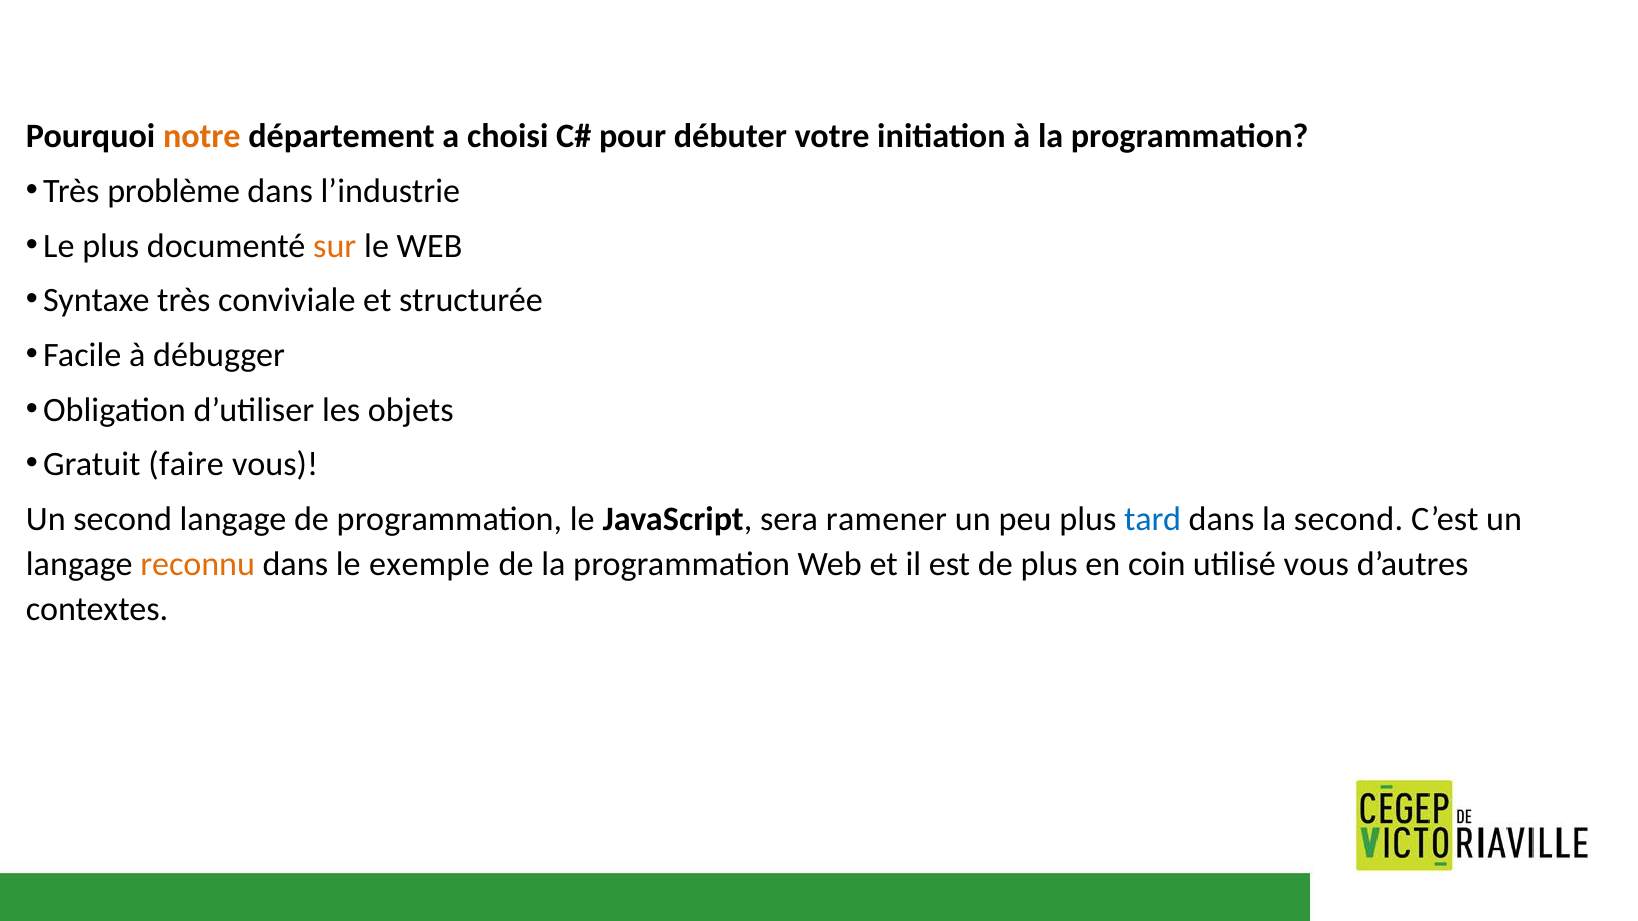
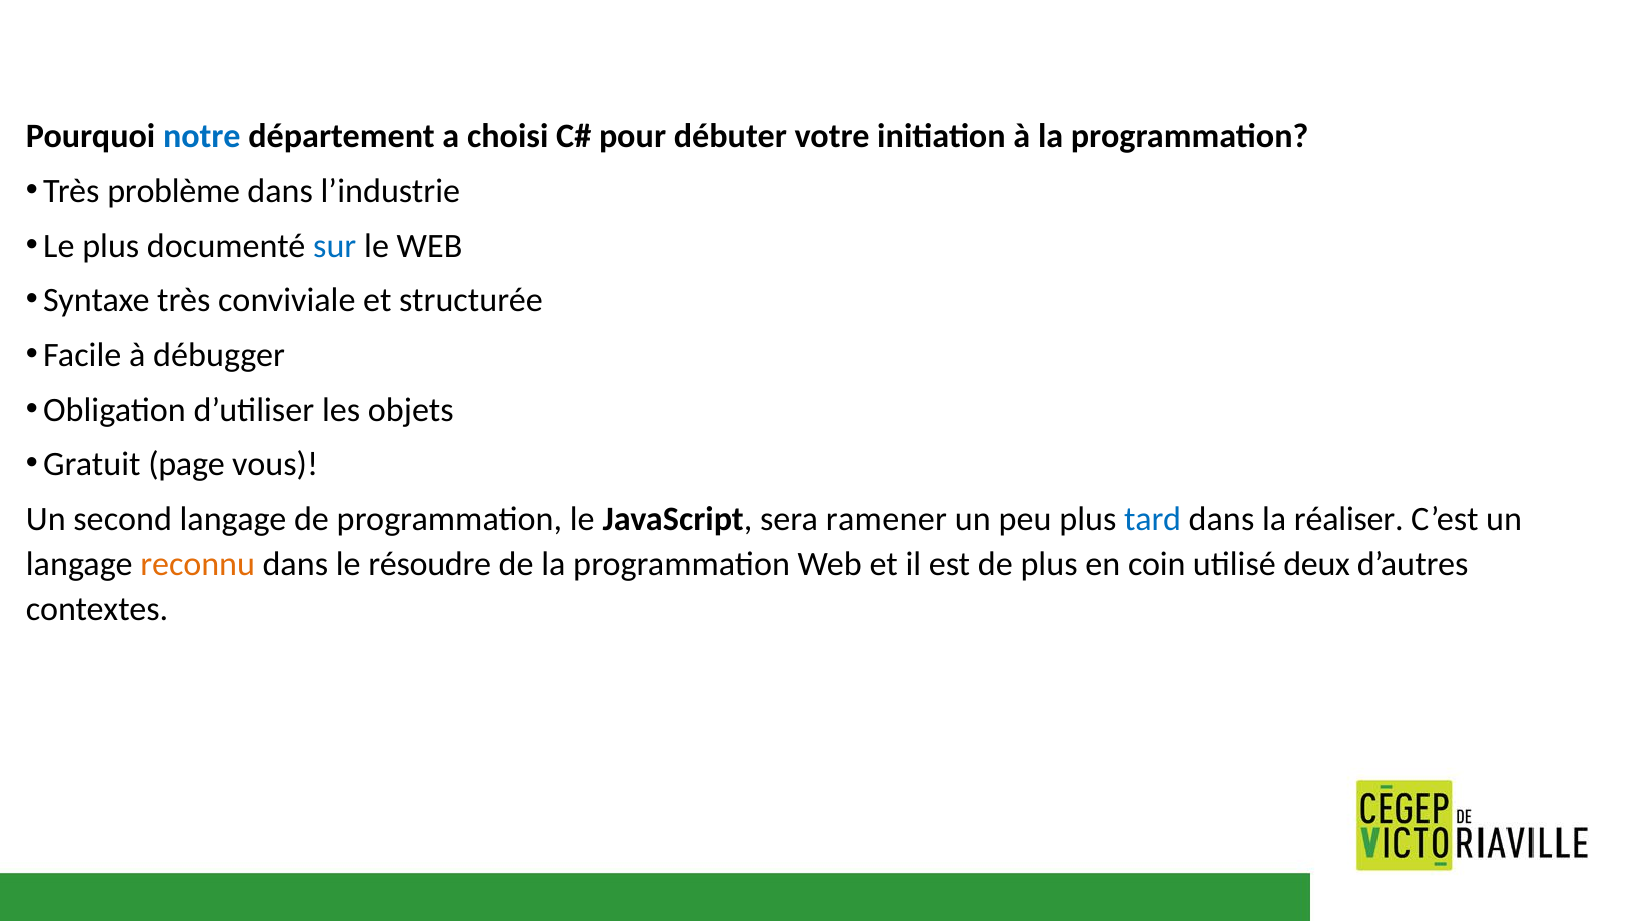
notre colour: orange -> blue (202, 137)
sur colour: orange -> blue (335, 246)
faire: faire -> page (187, 465)
la second: second -> réaliser (1349, 519)
exemple: exemple -> résoudre (430, 564)
utilisé vous: vous -> deux (1317, 564)
